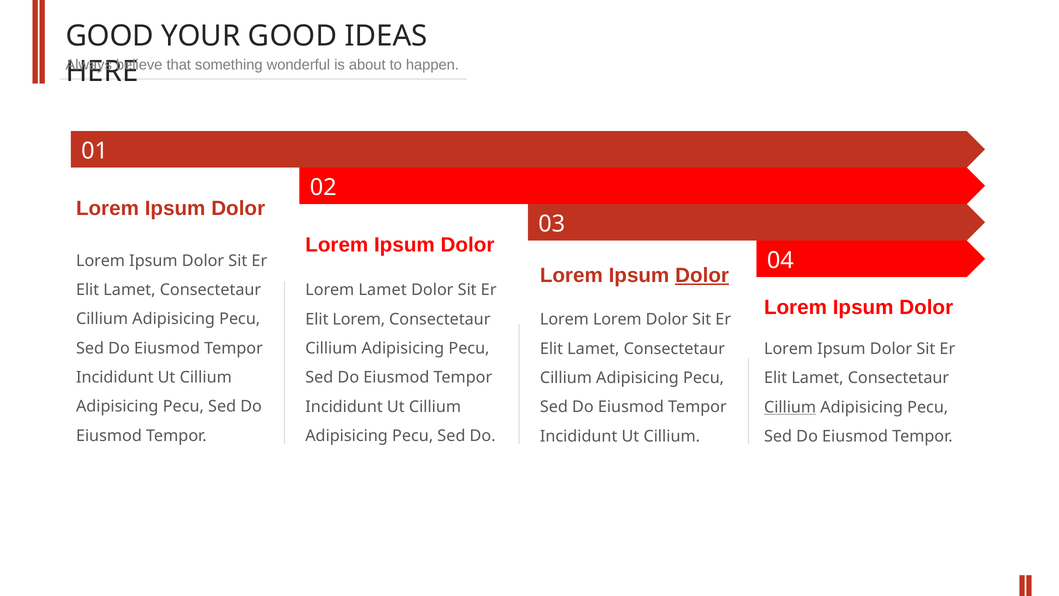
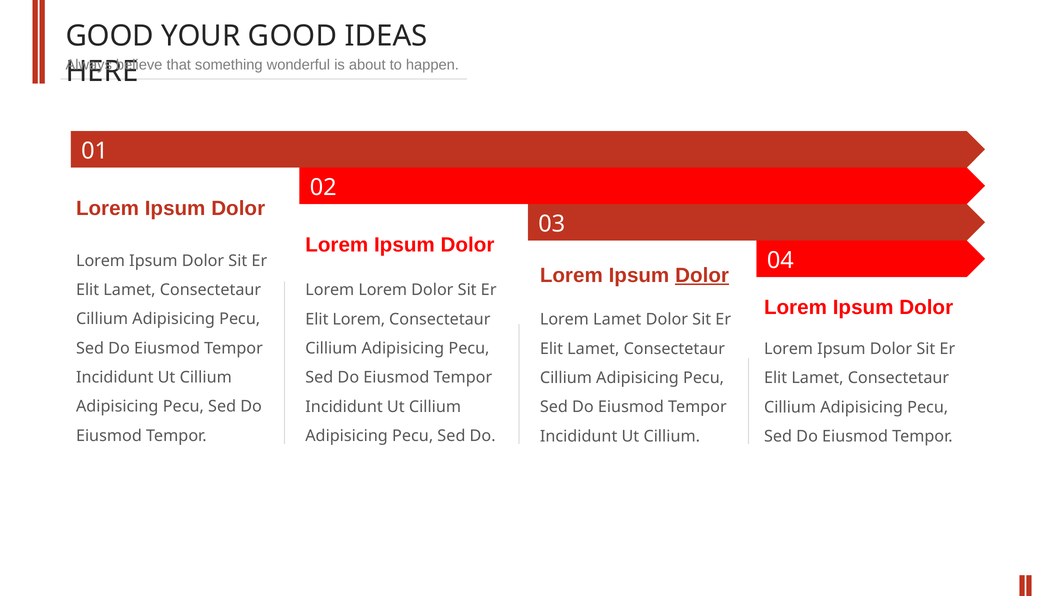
Lorem Lamet: Lamet -> Lorem (383, 290)
Lorem Lorem: Lorem -> Lamet (617, 319)
Cillium underline: present -> none (790, 407)
